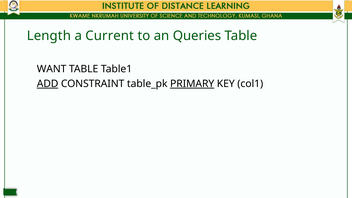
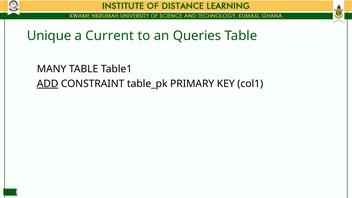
Length: Length -> Unique (49, 36)
WANT: WANT -> MANY (52, 69)
PRIMARY underline: present -> none (192, 84)
